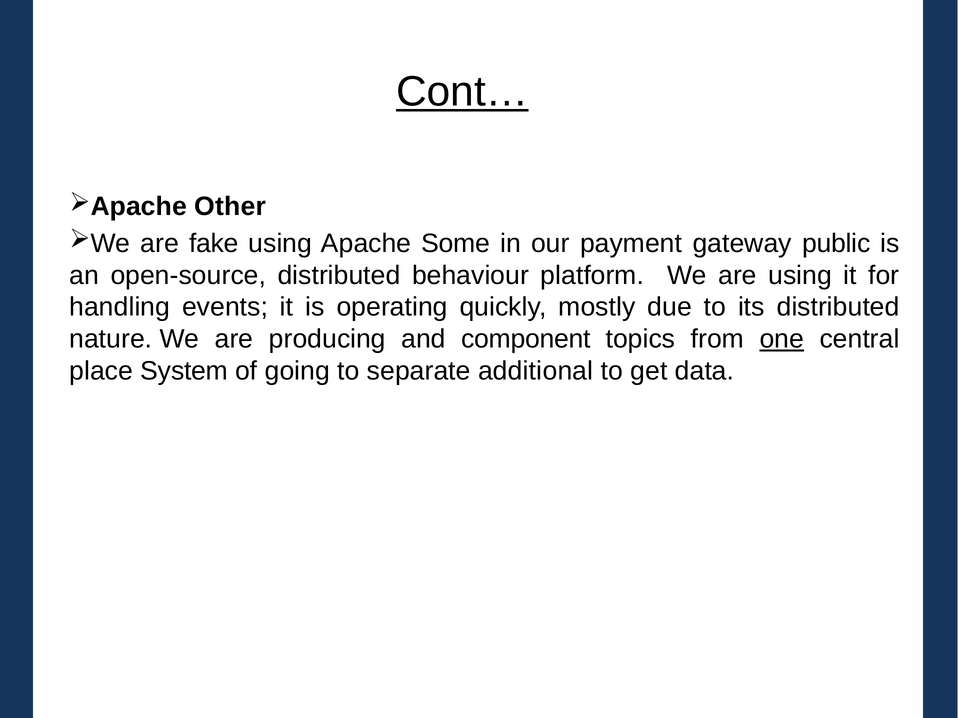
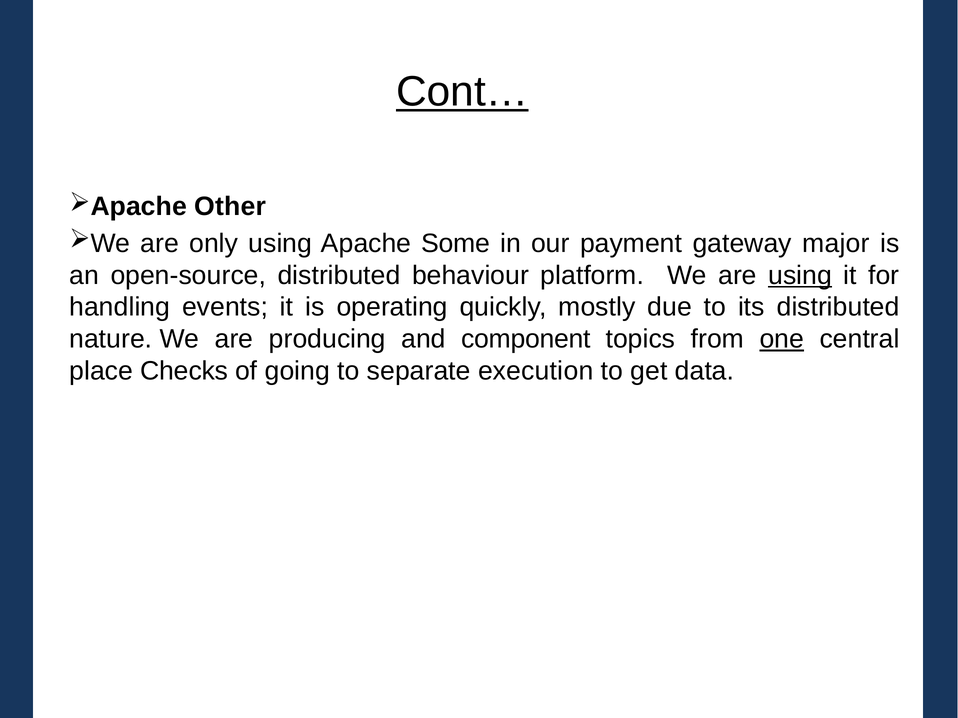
fake: fake -> only (214, 243)
public: public -> major (836, 243)
using underline: none -> present (800, 275)
System: System -> Checks (184, 371)
additional: additional -> execution (536, 371)
